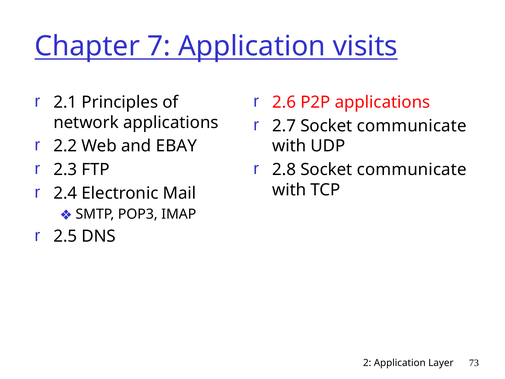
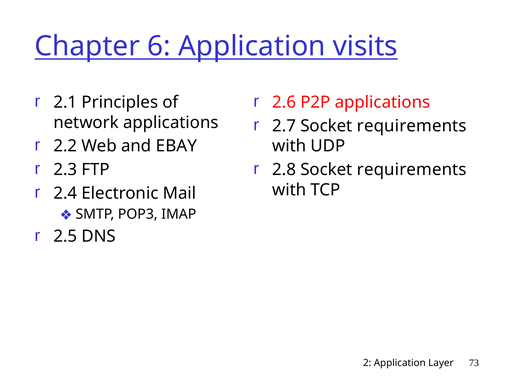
7: 7 -> 6 (159, 46)
2.7 Socket communicate: communicate -> requirements (412, 126)
2.8 Socket communicate: communicate -> requirements (412, 170)
